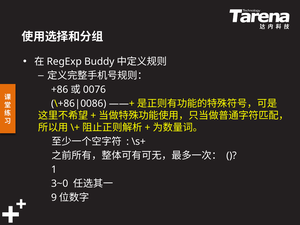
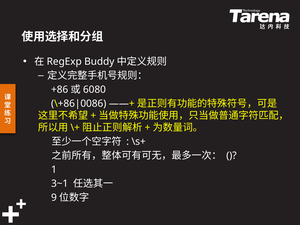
0076: 0076 -> 6080 (94, 90)
3~0: 3~0 -> 3~1 (60, 184)
